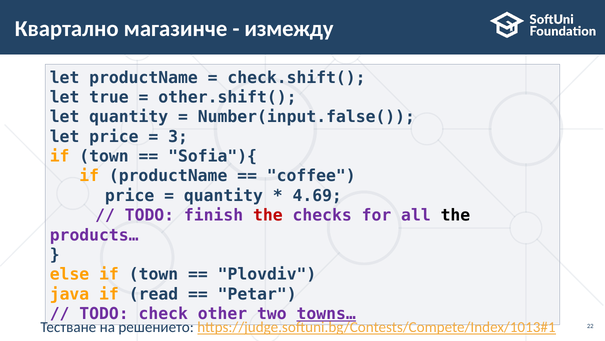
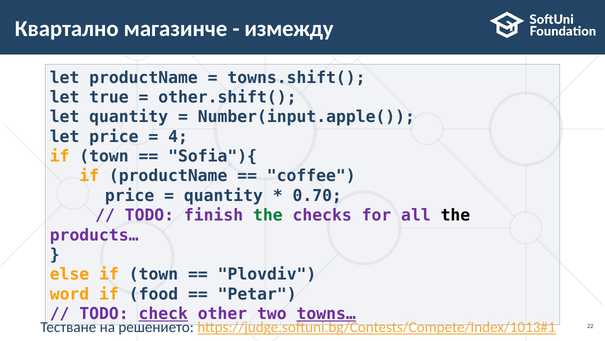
check.shift(: check.shift( -> towns.shift( (297, 77)
Number(input.false(: Number(input.false( -> Number(input.apple( (306, 117)
3: 3 -> 4 (178, 136)
4.69: 4.69 -> 0.70 (317, 195)
the colour: red -> green (268, 215)
java: java -> word (69, 294)
read: read -> food (153, 294)
check underline: none -> present (163, 313)
